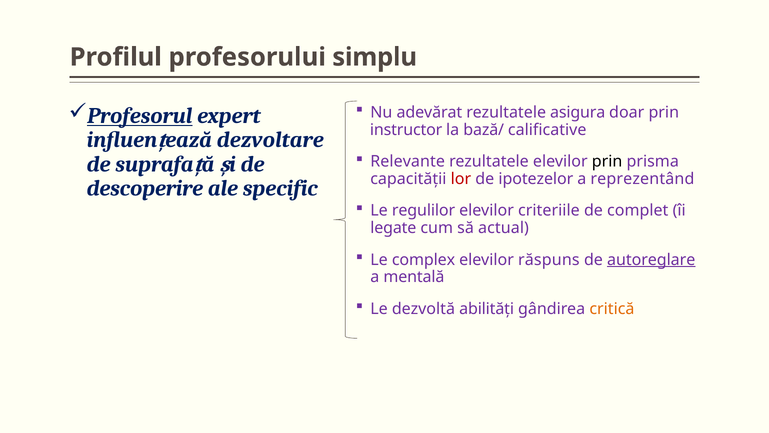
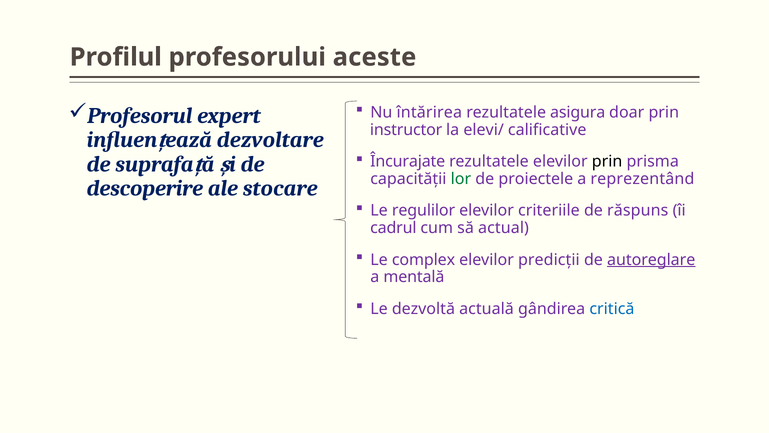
simplu: simplu -> aceste (374, 57)
adevărat: adevărat -> întărirea (429, 112)
Profesorul underline: present -> none (140, 116)
bază/: bază/ -> elevi/ (484, 130)
Relevante: Relevante -> Încurajate (408, 161)
lor colour: red -> green (461, 179)
ipotezelor: ipotezelor -> proiectele (536, 179)
specific: specific -> stocare (280, 188)
complet: complet -> răspuns (638, 210)
legate: legate -> cadrul (393, 228)
răspuns: răspuns -> predicții (549, 259)
abilități: abilități -> actuală (487, 308)
critică colour: orange -> blue (612, 308)
